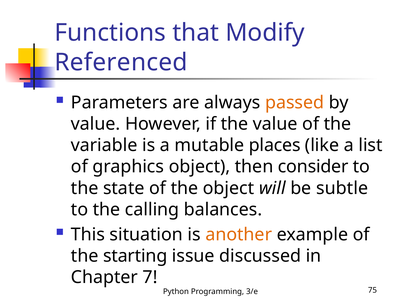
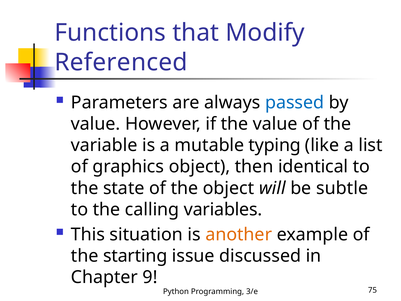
passed colour: orange -> blue (295, 102)
places: places -> typing (275, 145)
consider: consider -> identical (313, 167)
balances: balances -> variables (223, 209)
7: 7 -> 9 (150, 277)
